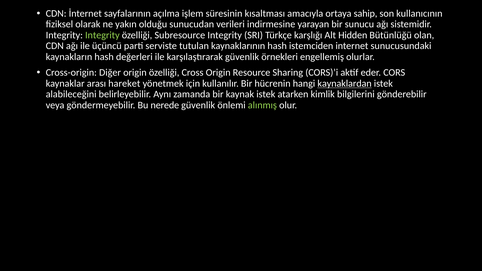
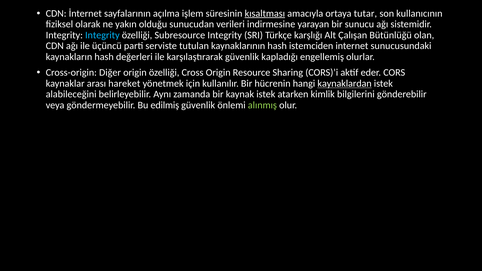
kısaltması underline: none -> present (265, 13)
sahip: sahip -> tutar (365, 13)
Integrity colour: light green -> light blue (102, 35)
Hidden: Hidden -> Çalışan (353, 35)
örnekleri: örnekleri -> kapladığı (280, 57)
nerede: nerede -> edilmiş (165, 105)
